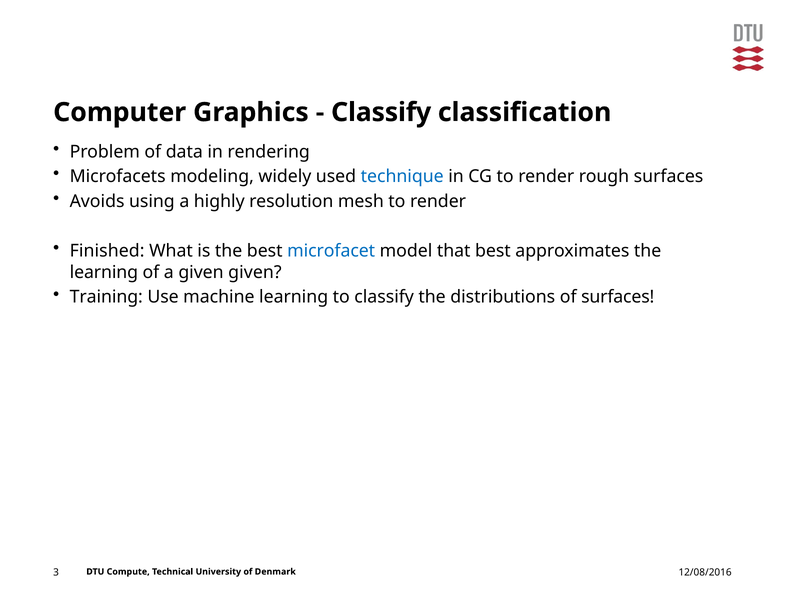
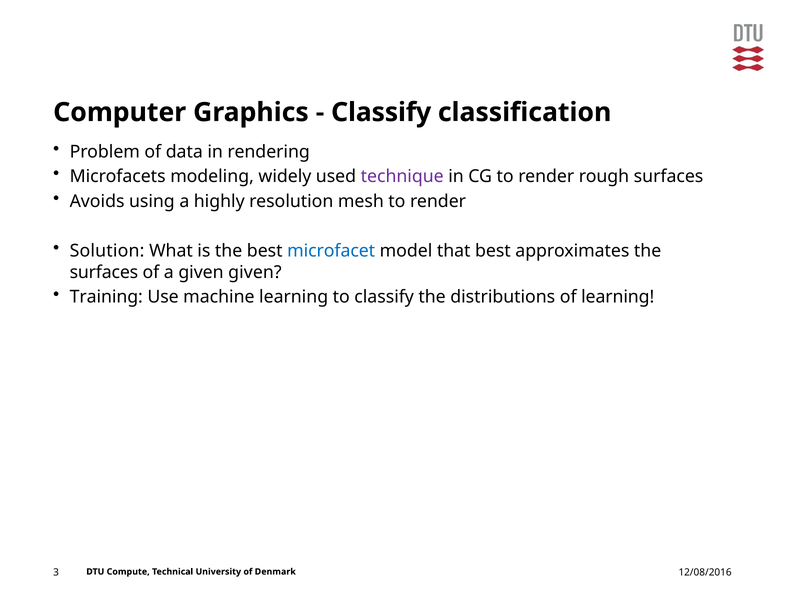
technique colour: blue -> purple (402, 176)
Finished: Finished -> Solution (107, 251)
learning: learning -> surfaces (104, 272)
of surfaces: surfaces -> learning (618, 297)
